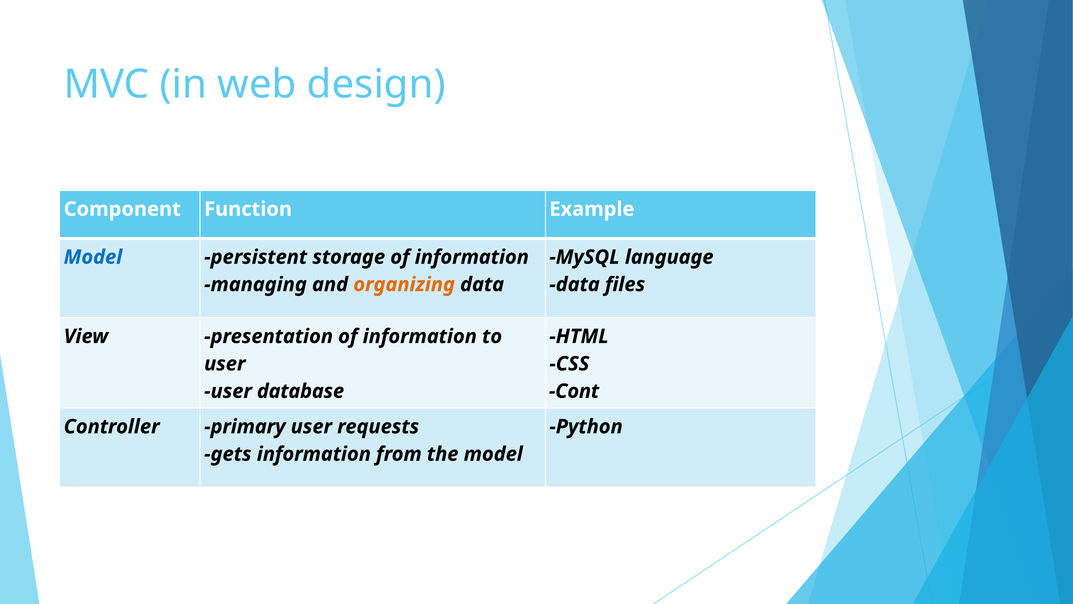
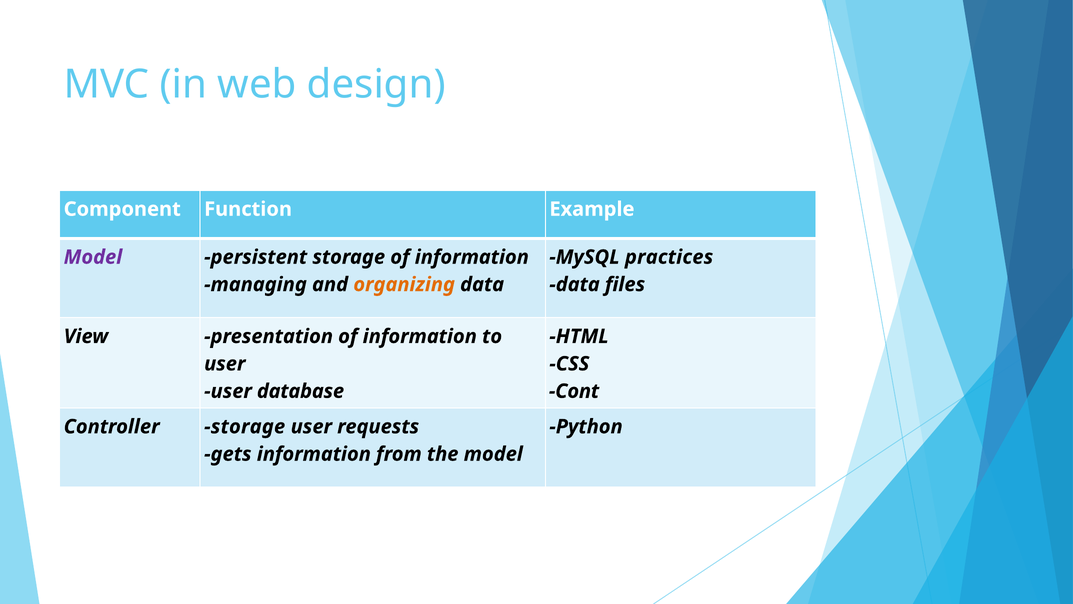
Model colour: blue -> purple (93, 257)
language: language -> practices (669, 257)
Controller primary: primary -> storage (245, 426)
